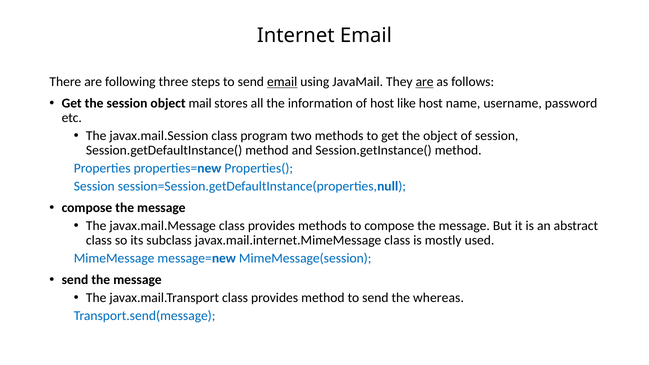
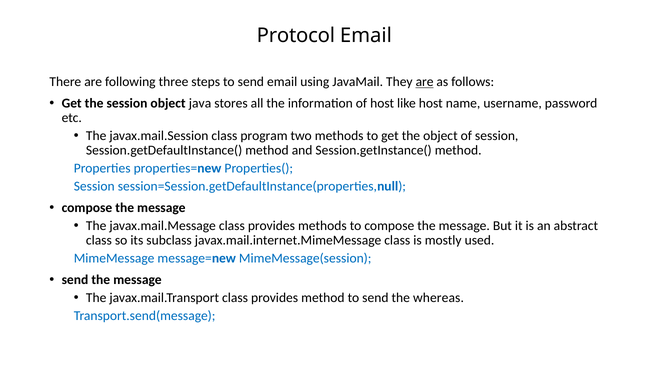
Internet: Internet -> Protocol (296, 35)
email underline: present -> none (282, 82)
mail: mail -> java (200, 103)
